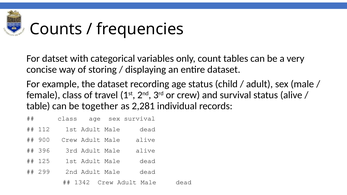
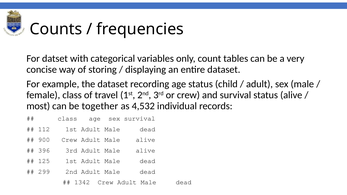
table: table -> most (38, 106)
2,281: 2,281 -> 4,532 (143, 106)
